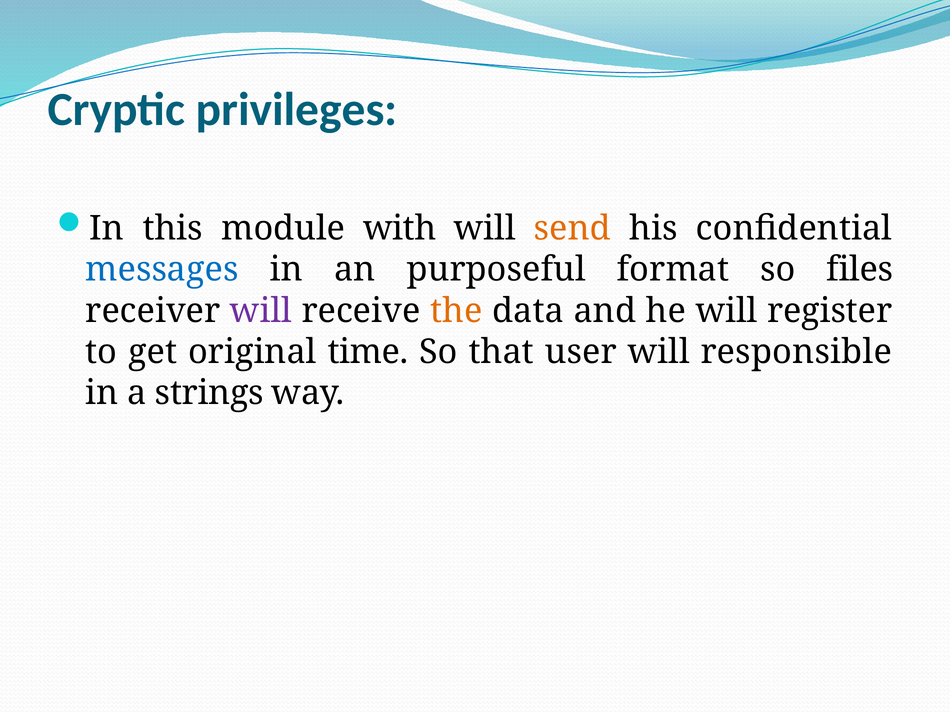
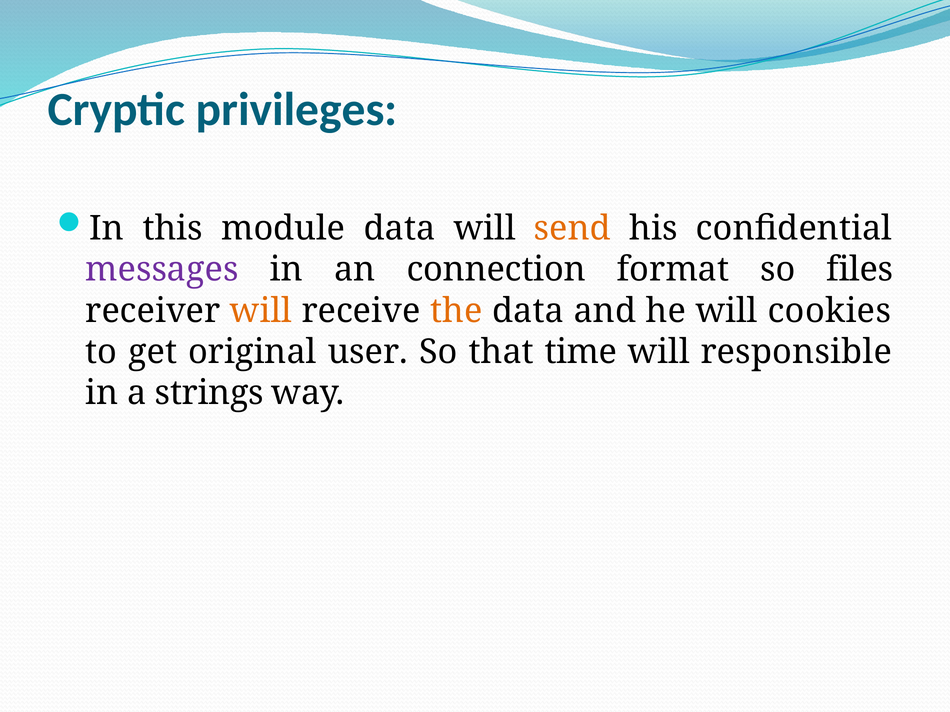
module with: with -> data (400, 229)
messages colour: blue -> purple (162, 270)
purposeful: purposeful -> connection (496, 270)
will colour: purple -> orange (261, 311)
register: register -> cookies (829, 311)
time: time -> user (368, 352)
user: user -> time (581, 352)
